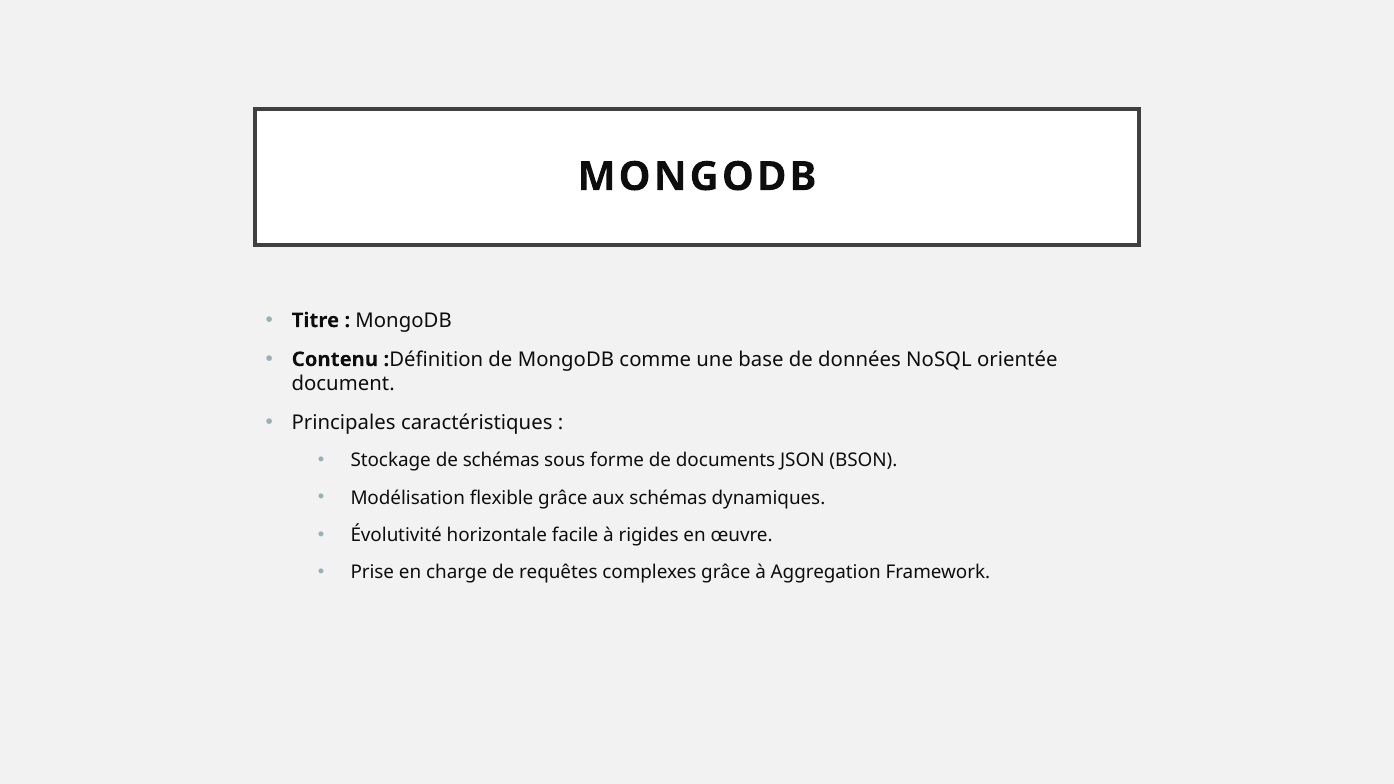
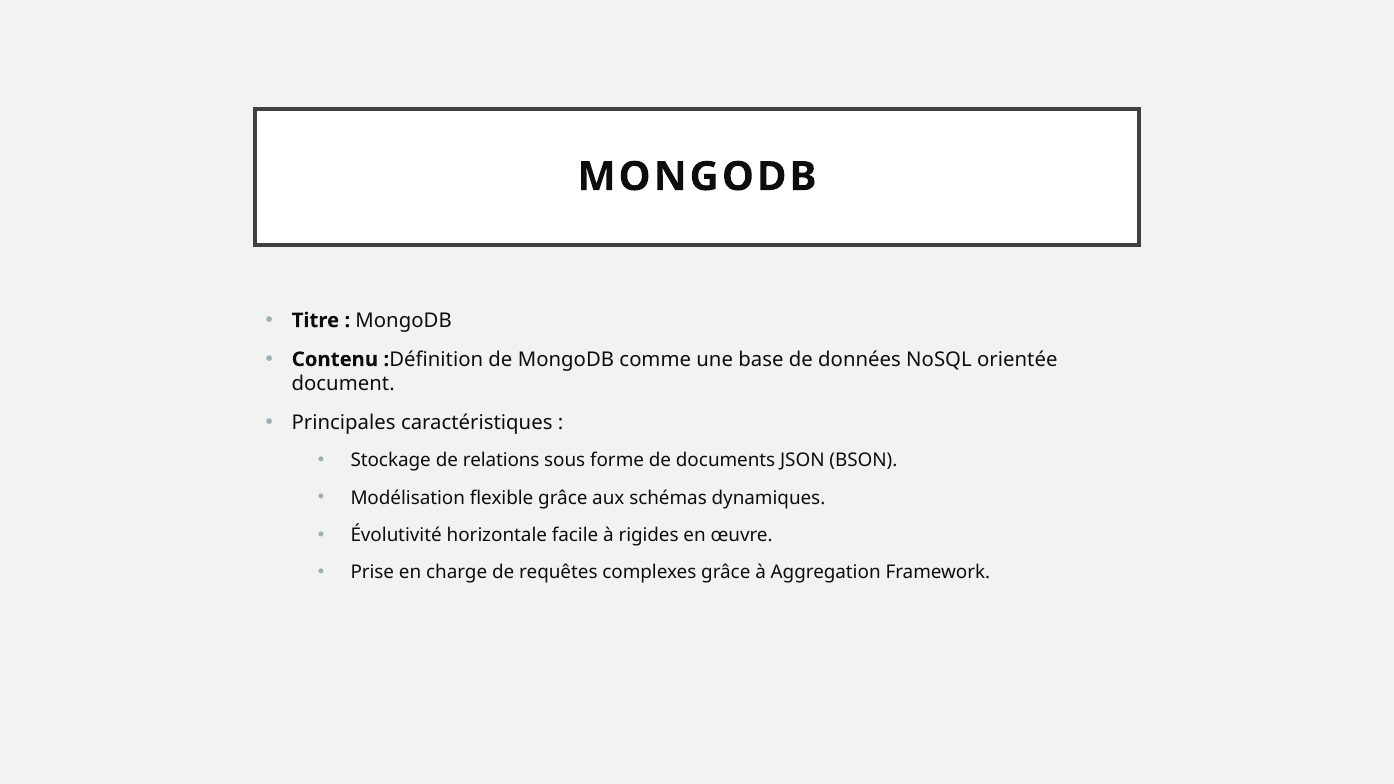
de schémas: schémas -> relations (501, 461)
